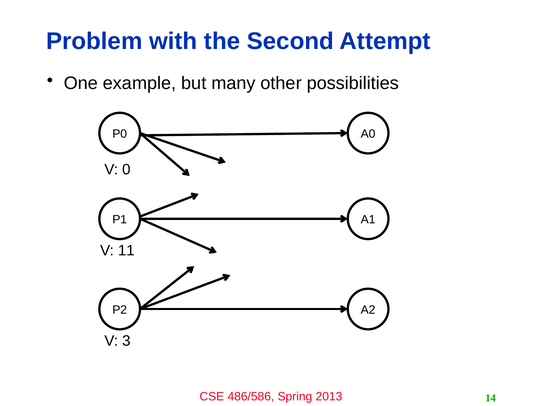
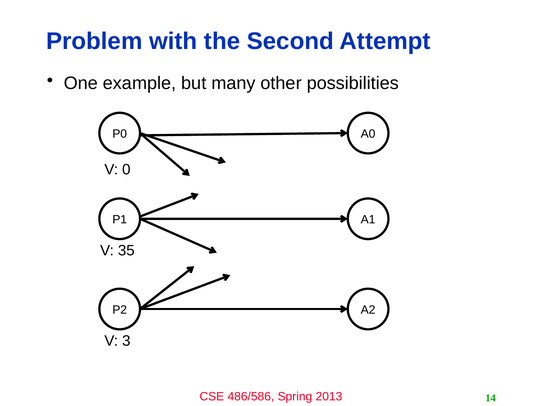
11: 11 -> 35 (126, 251)
